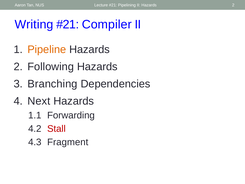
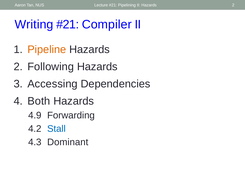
Branching: Branching -> Accessing (53, 84)
Next: Next -> Both (39, 101)
1.1: 1.1 -> 4.9 (35, 115)
Stall colour: red -> blue (56, 129)
Fragment: Fragment -> Dominant (68, 142)
